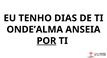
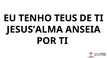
DIAS: DIAS -> TEUS (66, 18)
ONDE’ALMA: ONDE’ALMA -> JESUS’ALMA (35, 30)
POR underline: present -> none (46, 41)
